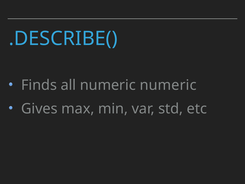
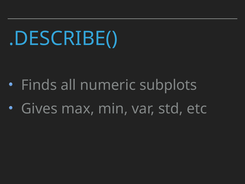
numeric numeric: numeric -> subplots (168, 85)
